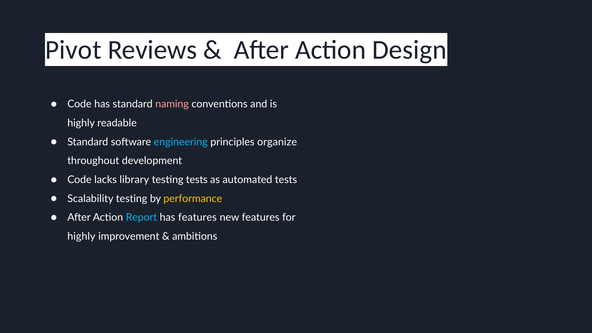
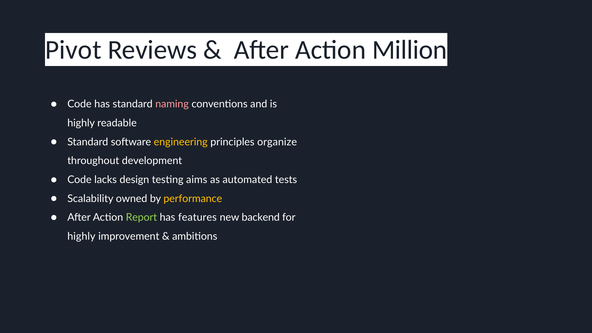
Design: Design -> Million (410, 50)
engineering colour: light blue -> yellow (181, 142)
library: library -> design (134, 180)
testing tests: tests -> aims (197, 180)
Scalability testing: testing -> owned (132, 199)
Report colour: light blue -> light green (141, 217)
new features: features -> backend (261, 217)
